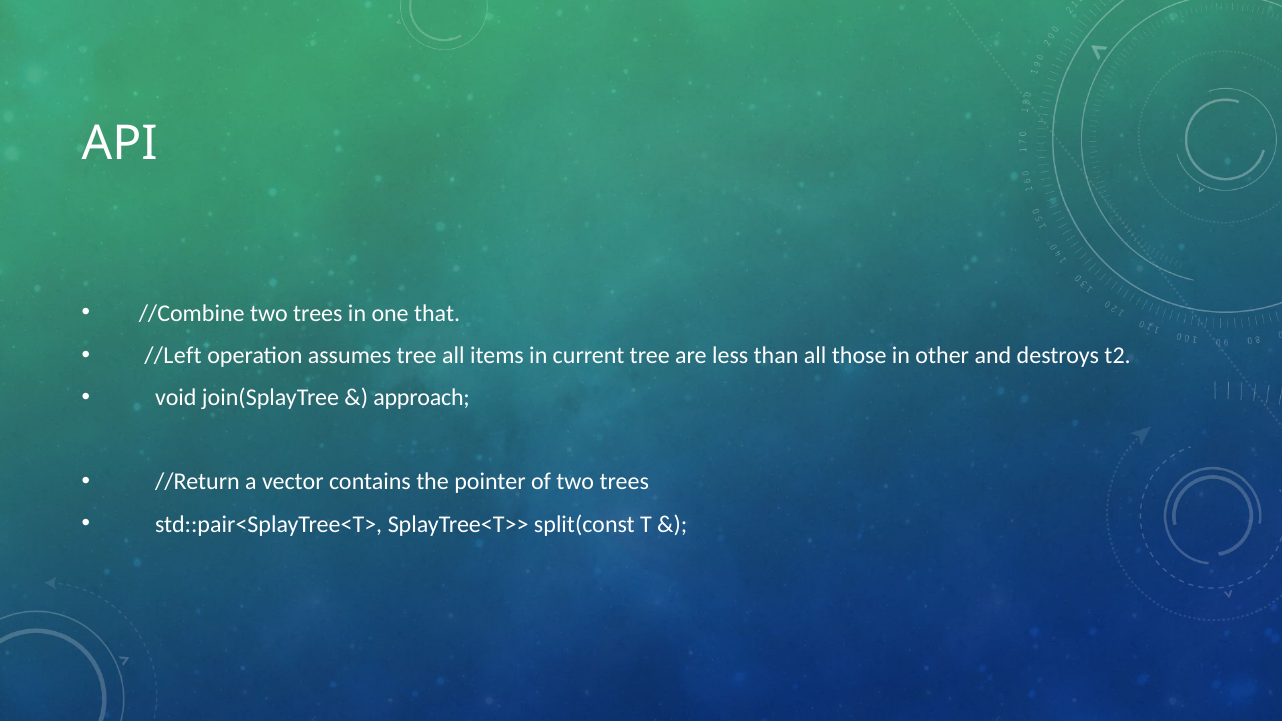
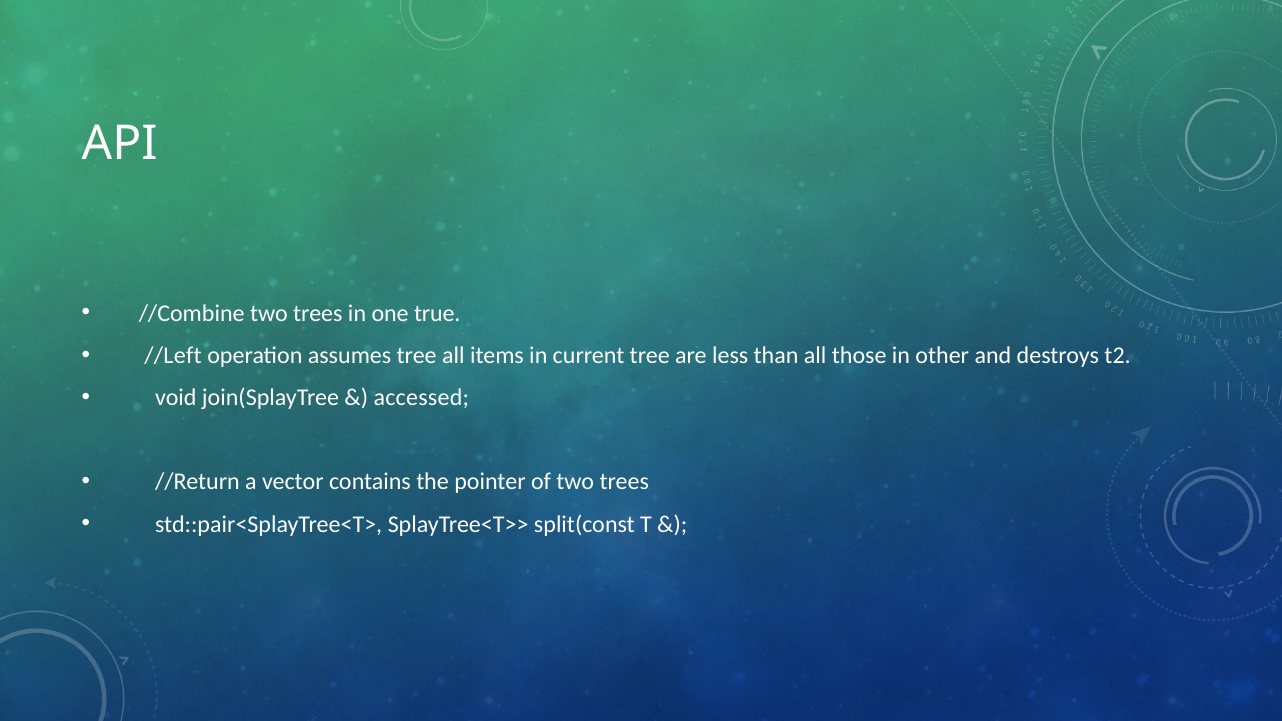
that: that -> true (437, 313)
approach: approach -> accessed (421, 398)
